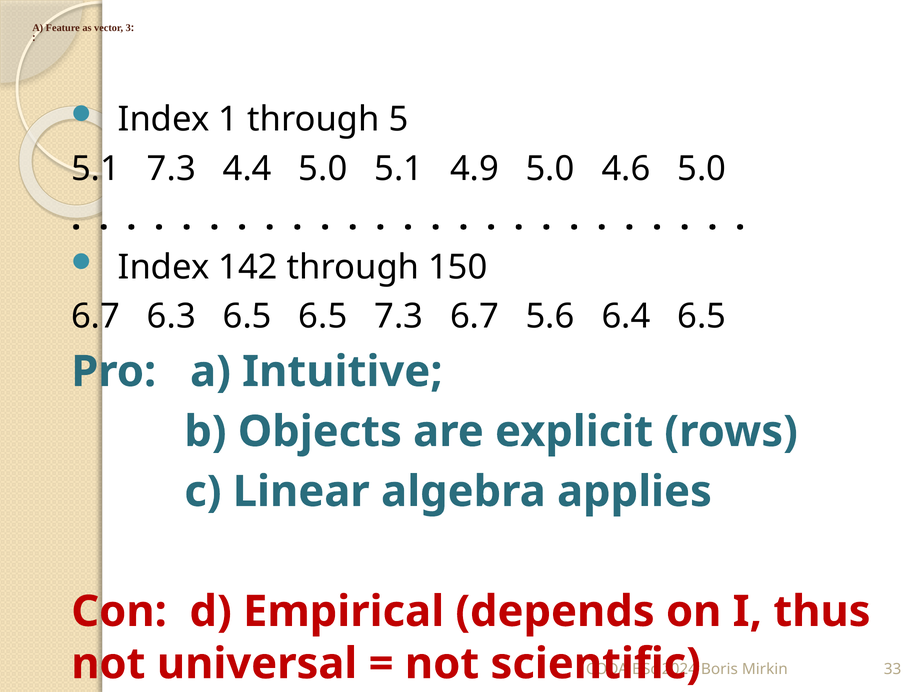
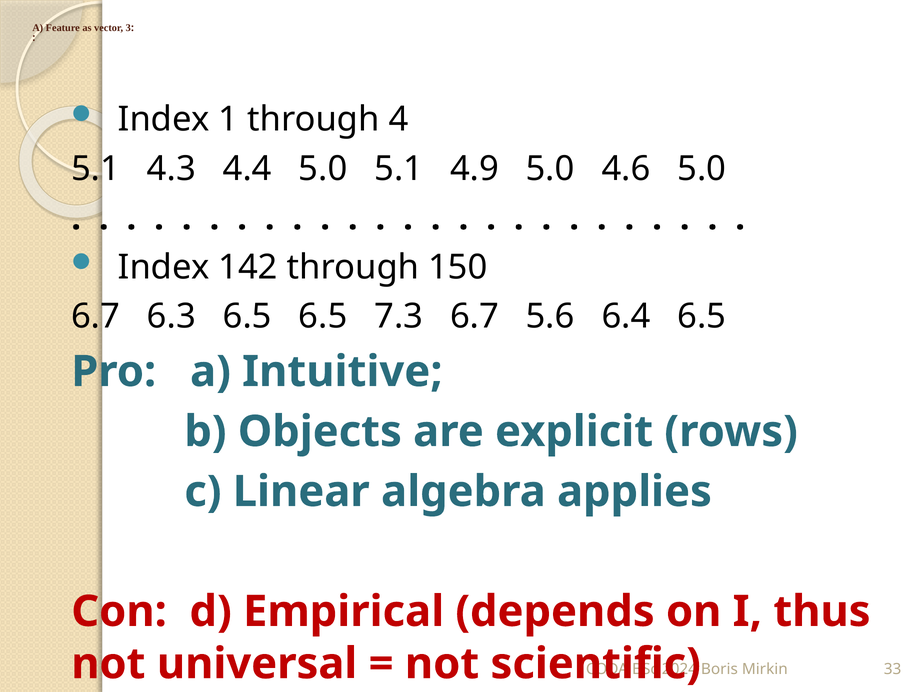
5: 5 -> 4 (398, 119)
5.1 7.3: 7.3 -> 4.3 (171, 169)
